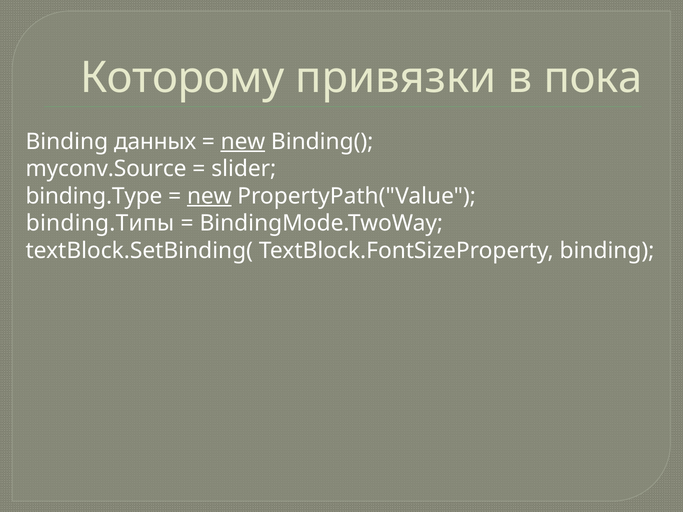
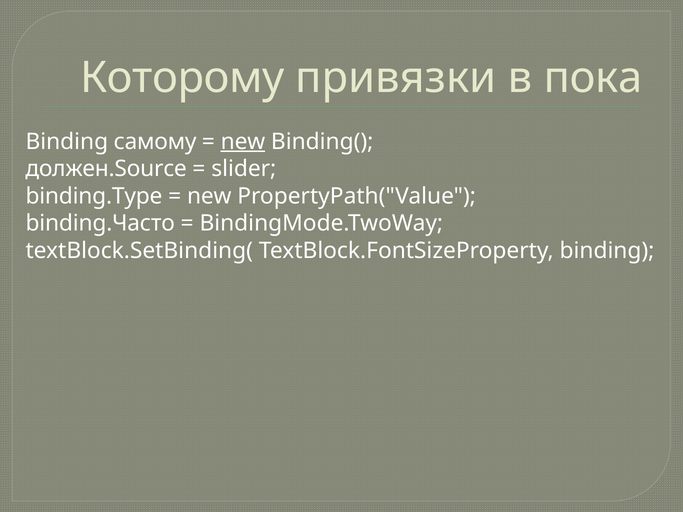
данных: данных -> самому (155, 142)
myconv.Source: myconv.Source -> должен.Source (106, 169)
new underline: present -> none (209, 196)
binding.Типы: binding.Типы -> binding.Часто (100, 224)
